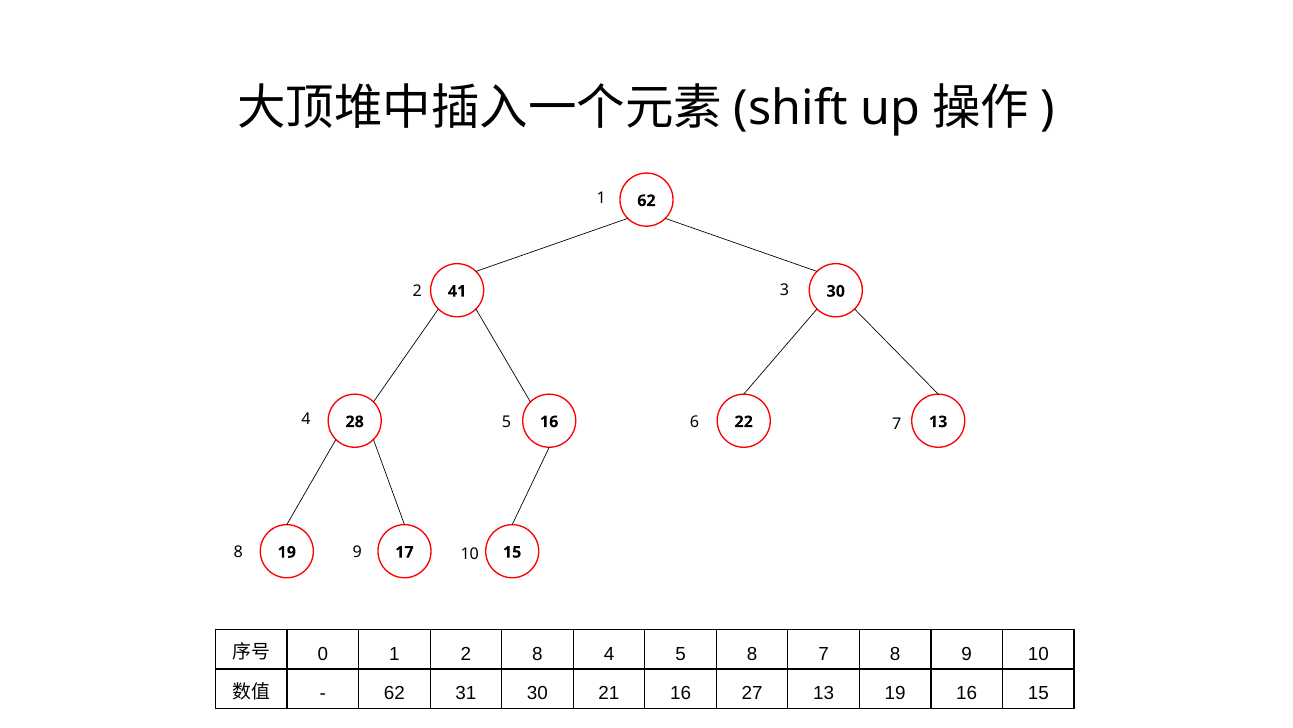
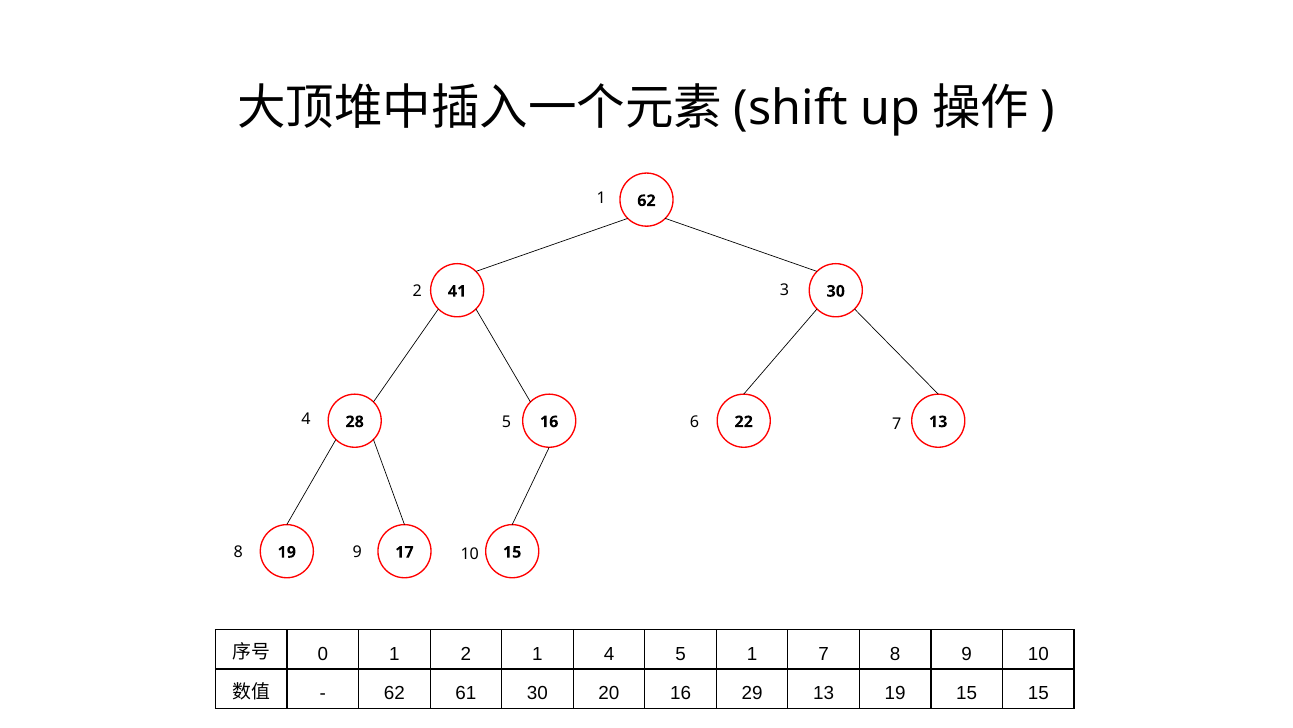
2 8: 8 -> 1 (537, 653)
5 8: 8 -> 1 (752, 653)
31: 31 -> 61 (466, 693)
21: 21 -> 20 (609, 693)
27: 27 -> 29 (752, 693)
19 16: 16 -> 15 (967, 693)
